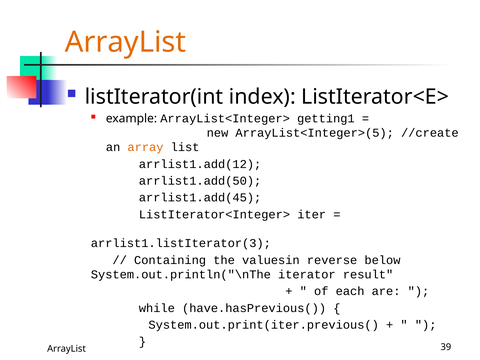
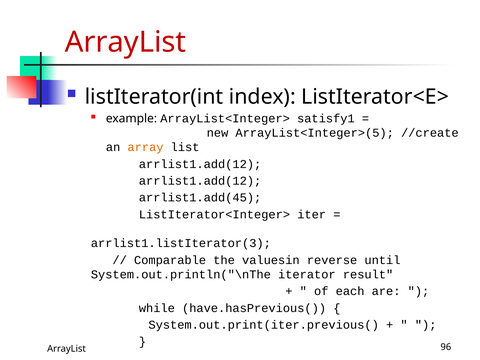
ArrayList colour: orange -> red (126, 42)
getting1: getting1 -> satisfy1 (326, 118)
arrlist1.add(50: arrlist1.add(50 -> arrlist1.add(12 (200, 181)
Containing: Containing -> Comparable (170, 260)
below: below -> until (382, 260)
39: 39 -> 96 (446, 347)
